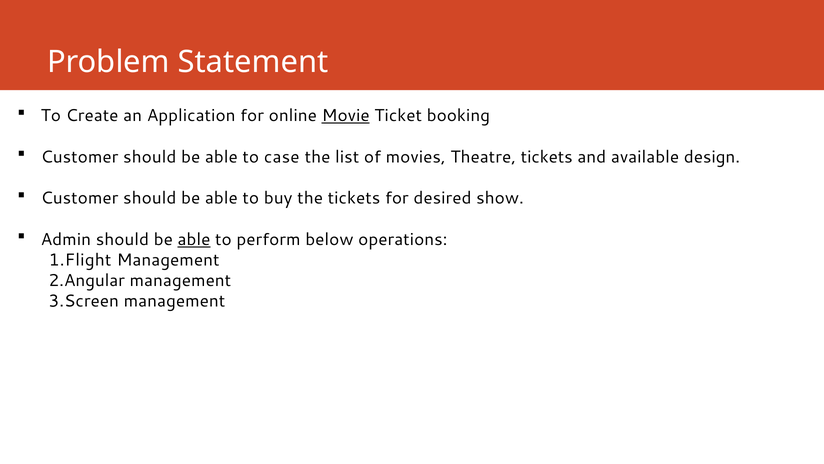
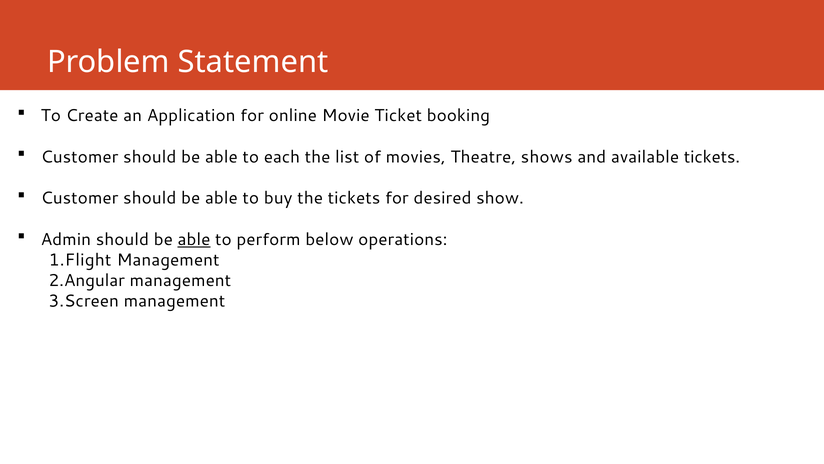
Movie underline: present -> none (346, 116)
case: case -> each (282, 157)
Theatre tickets: tickets -> shows (547, 157)
available design: design -> tickets (712, 157)
